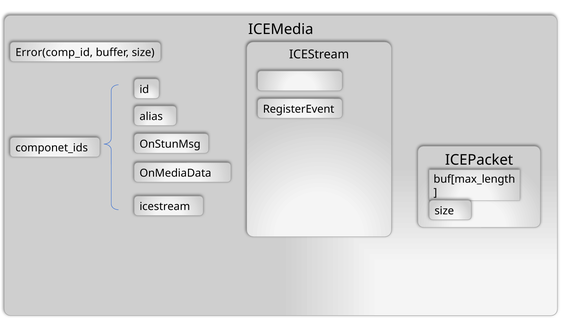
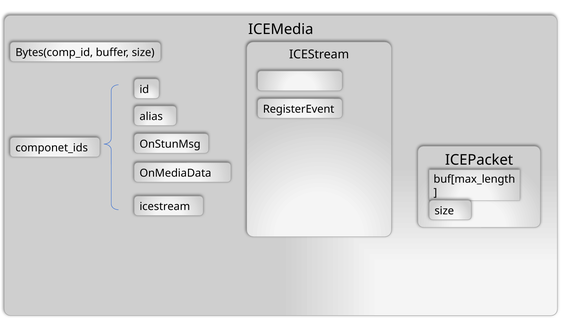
Error(comp_id: Error(comp_id -> Bytes(comp_id (54, 53)
